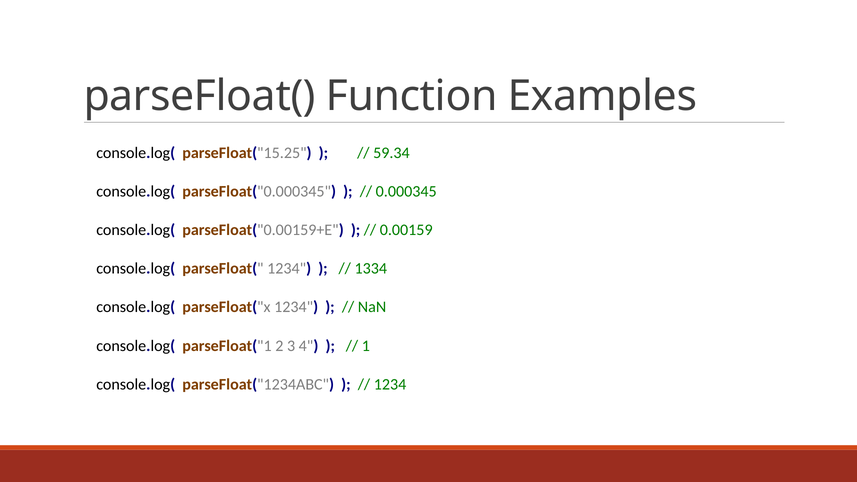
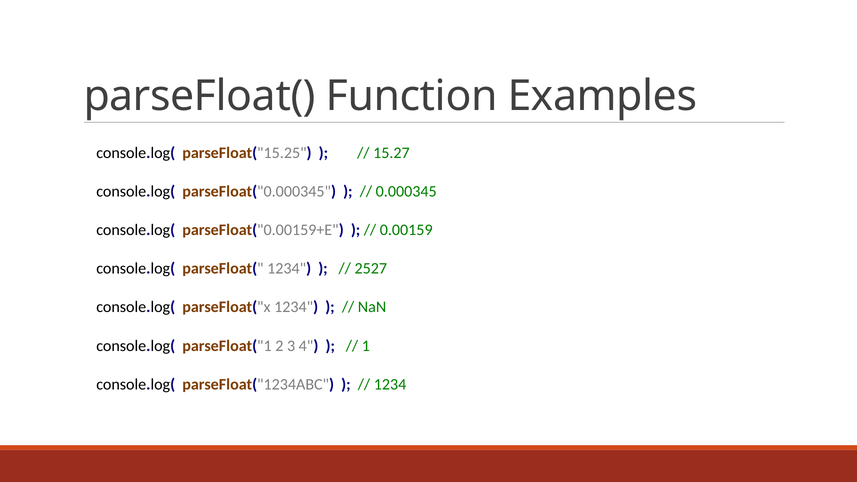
59.34: 59.34 -> 15.27 (391, 153)
1334: 1334 -> 2527 (371, 269)
